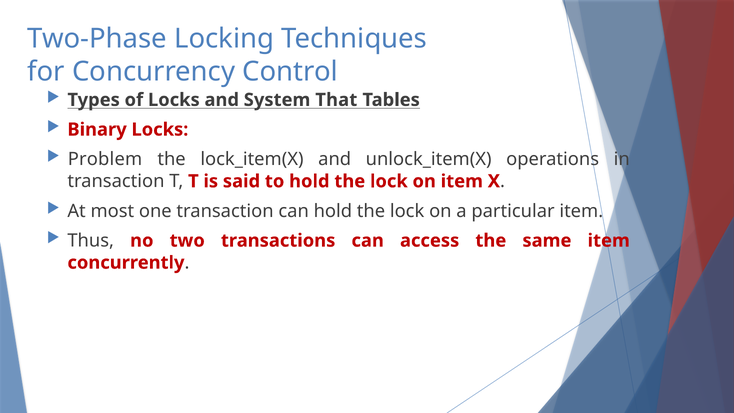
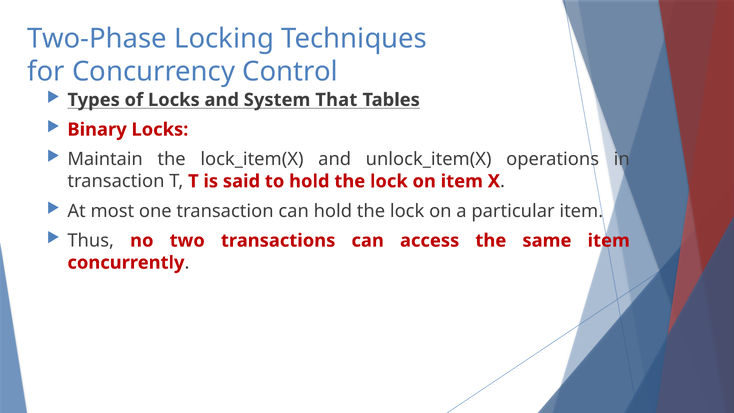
Problem: Problem -> Maintain (105, 159)
